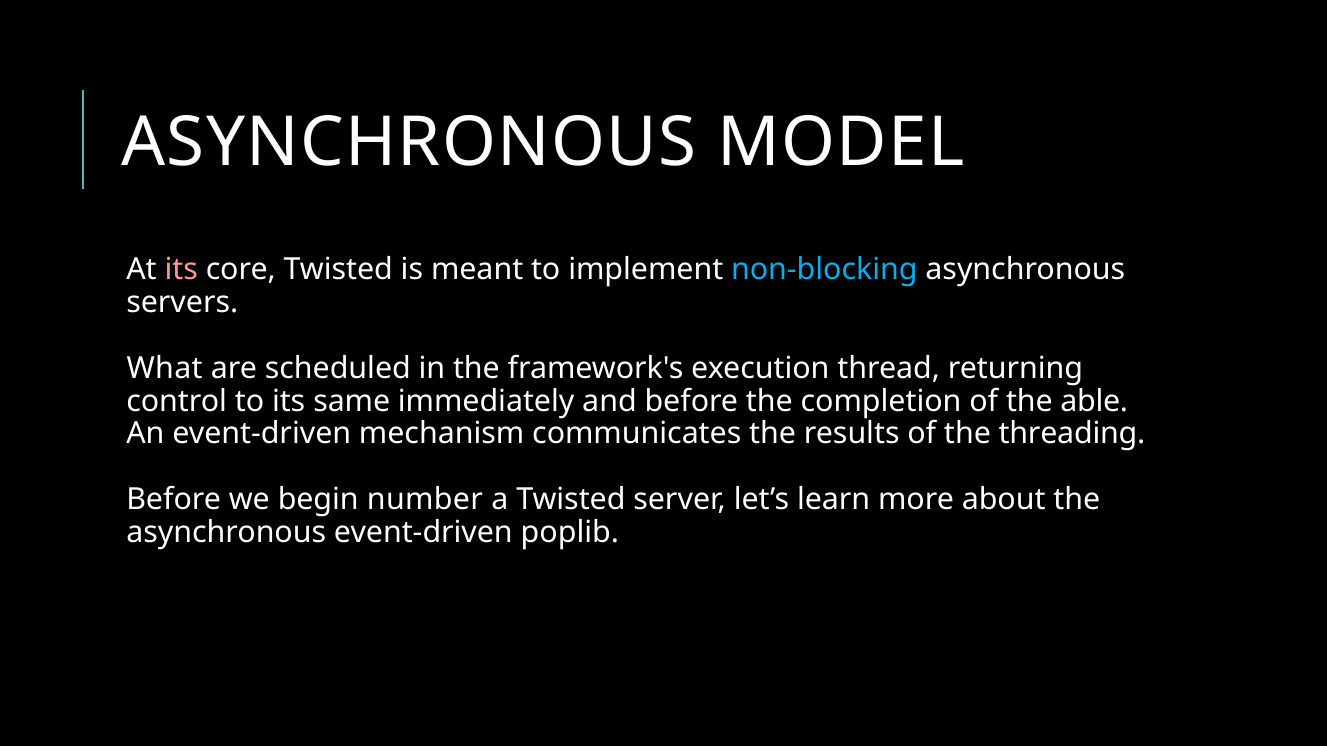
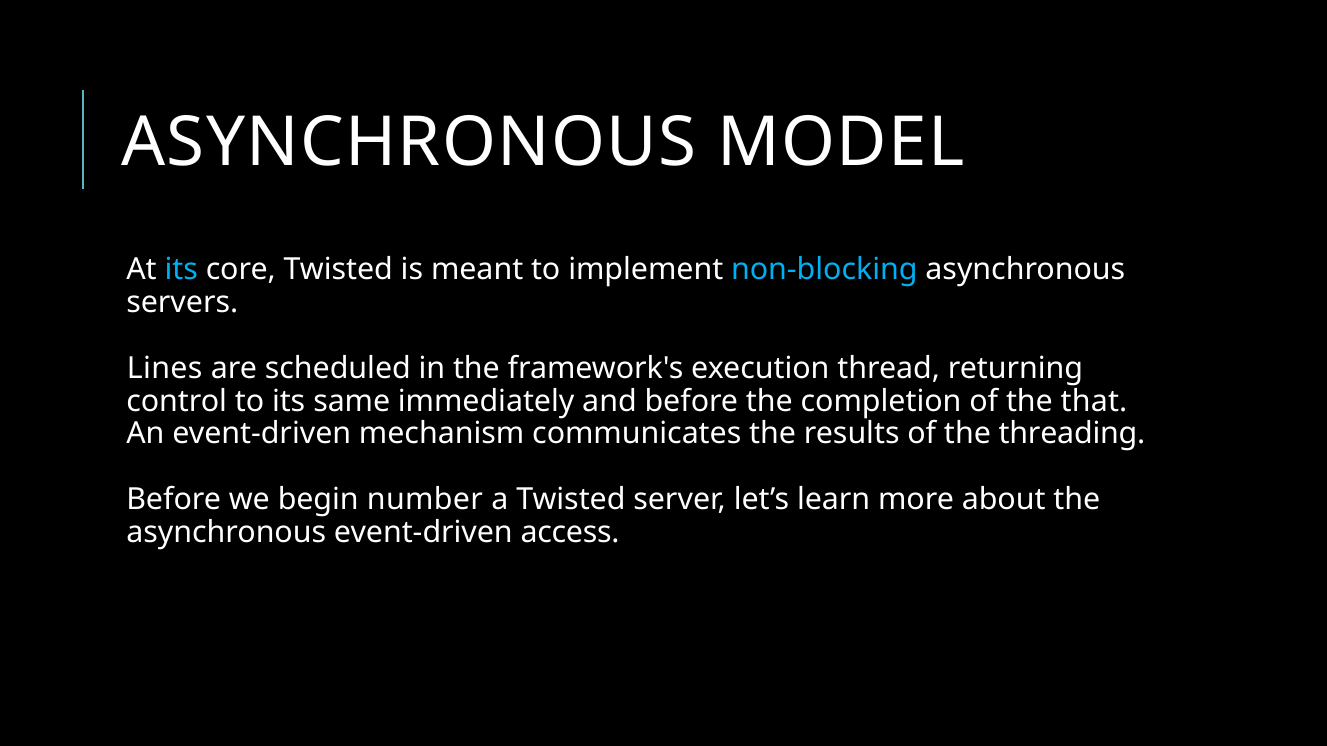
its colour: pink -> light blue (181, 270)
What: What -> Lines (165, 369)
able: able -> that (1094, 401)
poplib: poplib -> access (570, 533)
